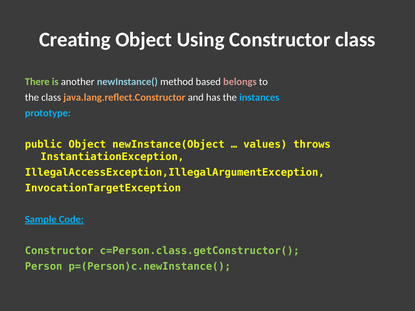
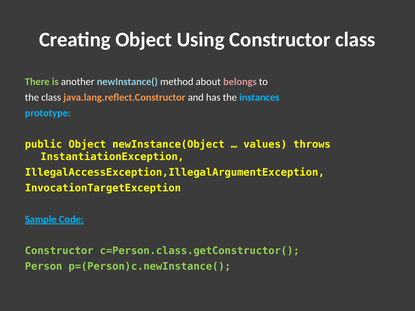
based: based -> about (208, 82)
